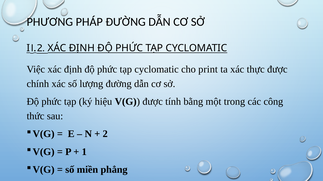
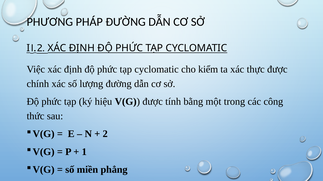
print: print -> kiểm (208, 70)
